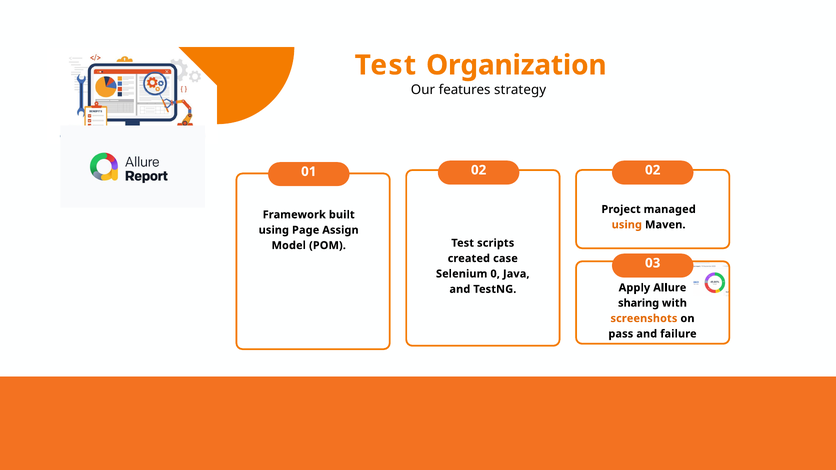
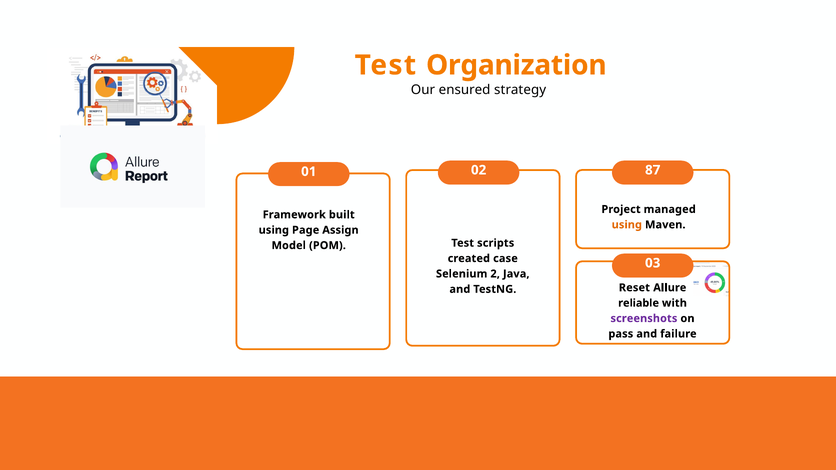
features: features -> ensured (465, 90)
02 02: 02 -> 87 (653, 170)
0: 0 -> 2 (495, 274)
Apply: Apply -> Reset (634, 288)
sharing: sharing -> reliable (639, 303)
screenshots colour: orange -> purple (644, 319)
